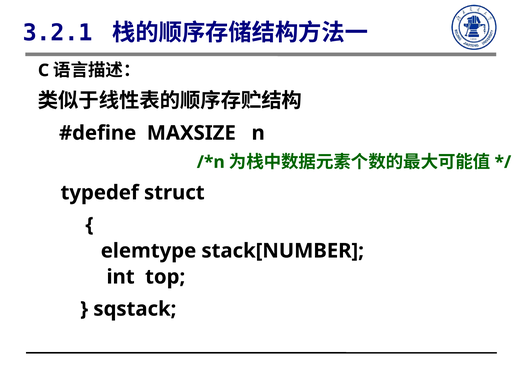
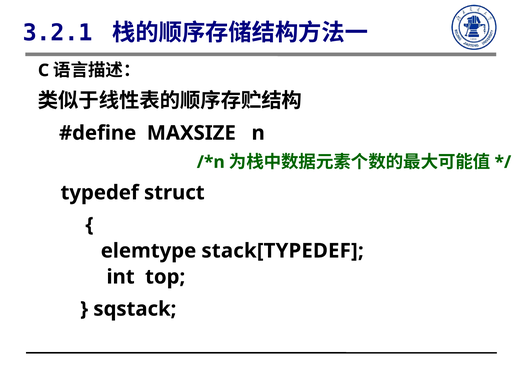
stack[NUMBER: stack[NUMBER -> stack[TYPEDEF (283, 251)
